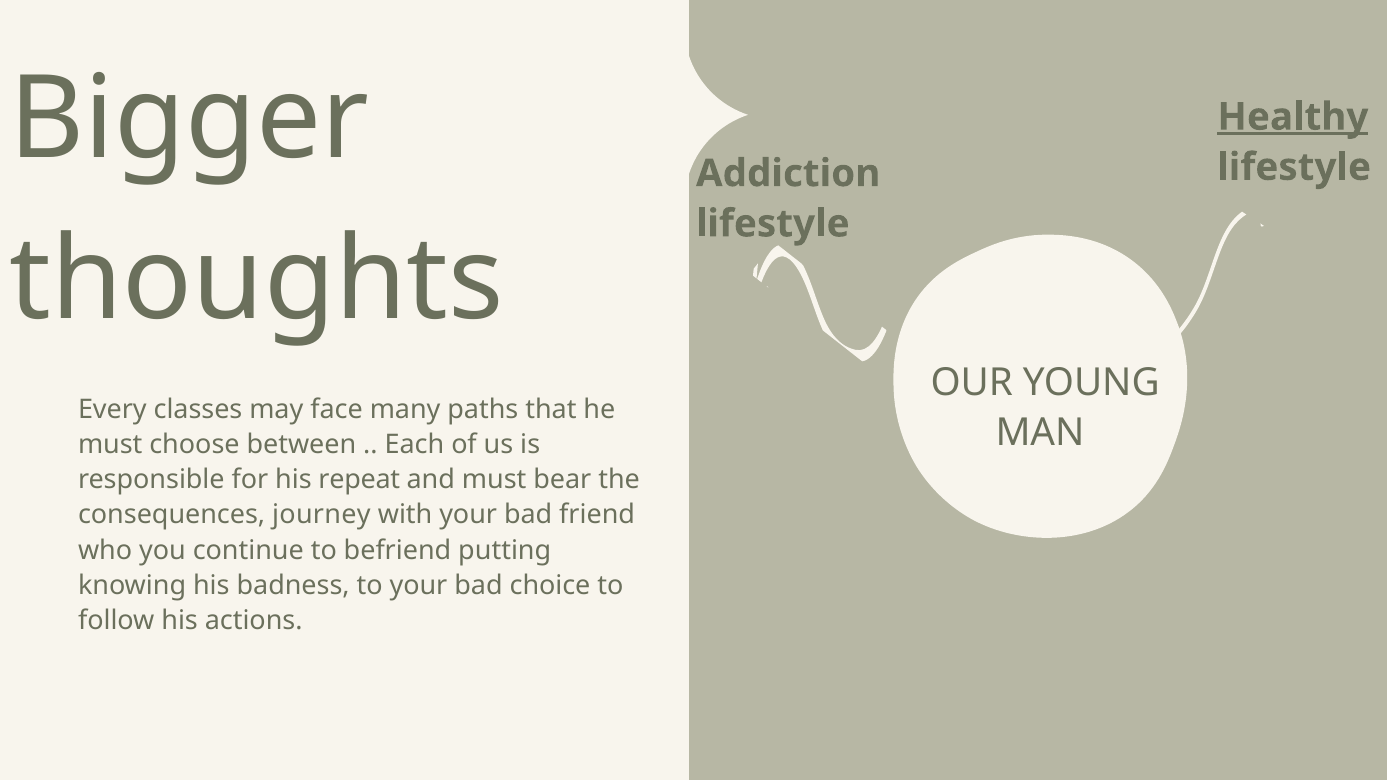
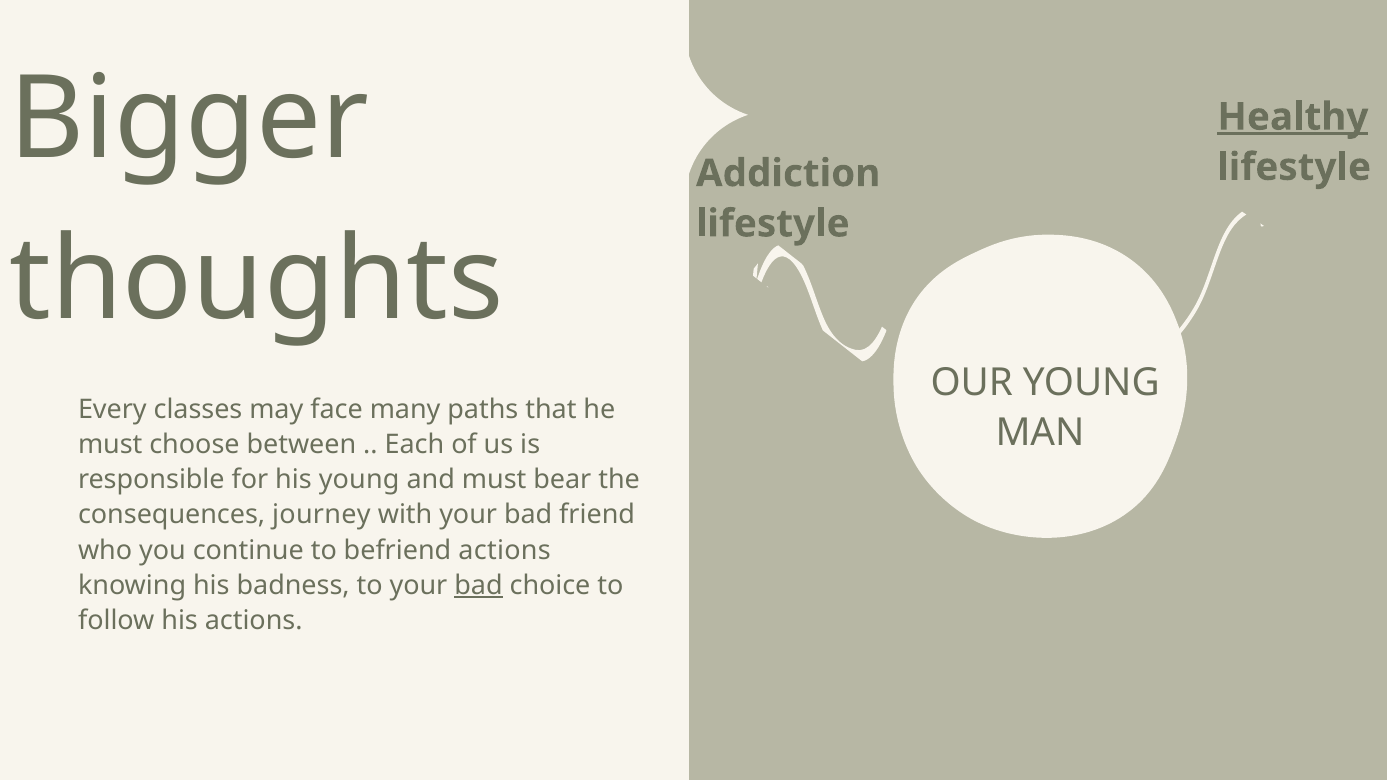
his repeat: repeat -> young (359, 480)
befriend putting: putting -> actions (505, 550)
bad underline: none -> present (478, 585)
